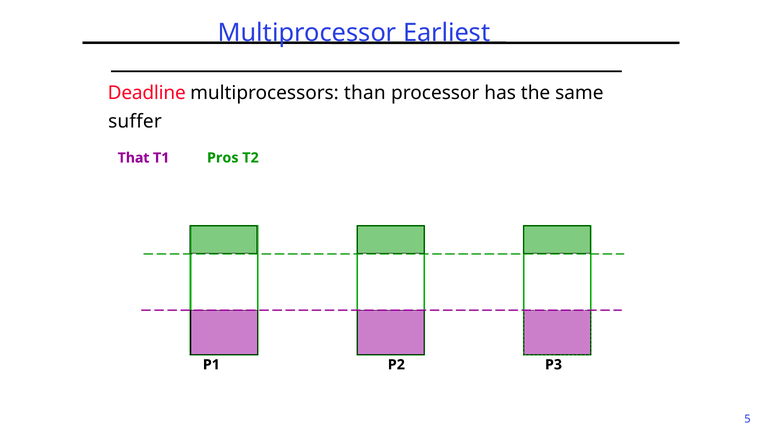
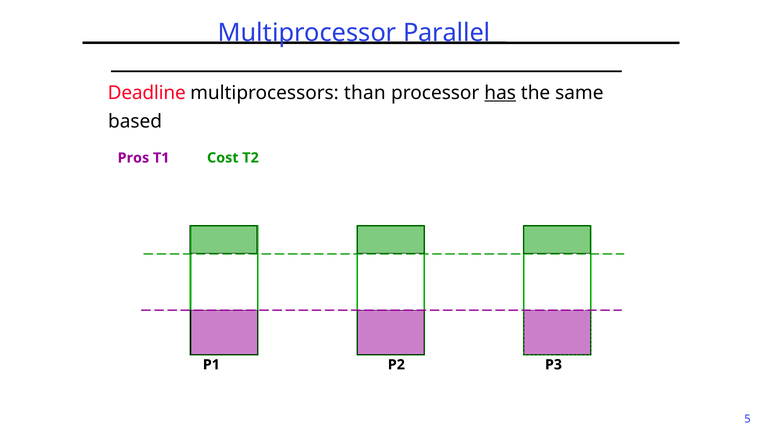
Earliest: Earliest -> Parallel (447, 33)
has underline: none -> present (500, 93)
suffer: suffer -> based (135, 122)
That: That -> Pros (133, 158)
Pros: Pros -> Cost (223, 158)
